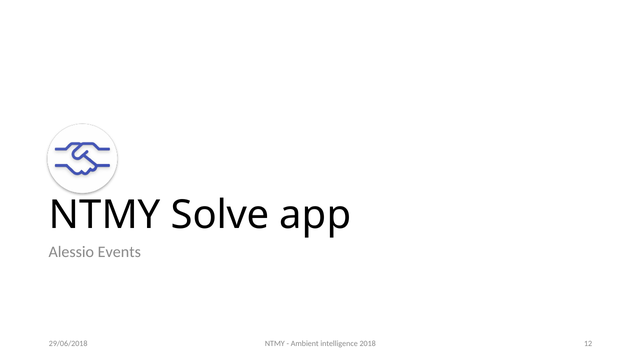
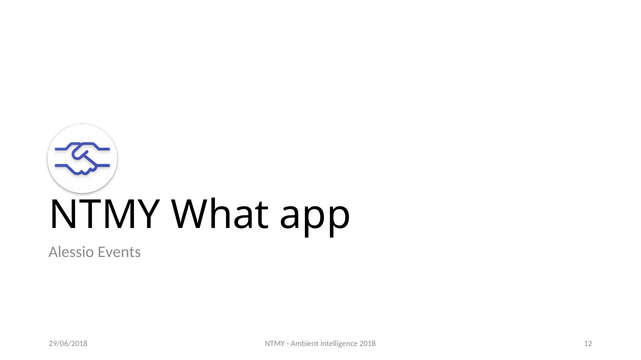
Solve: Solve -> What (220, 216)
